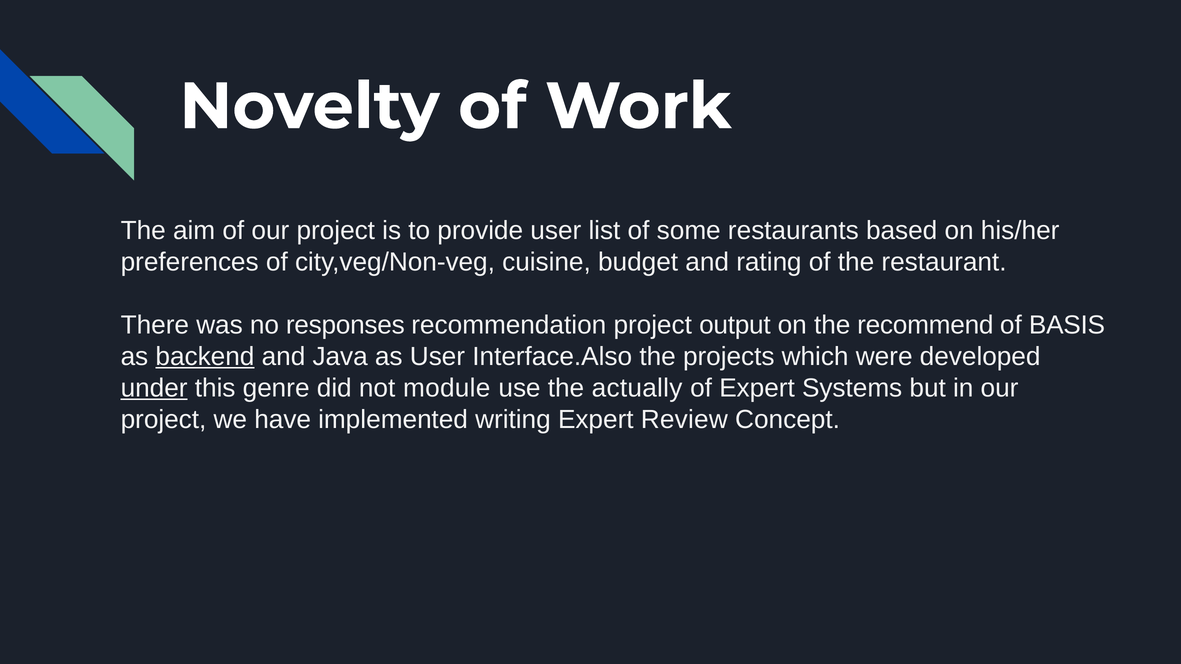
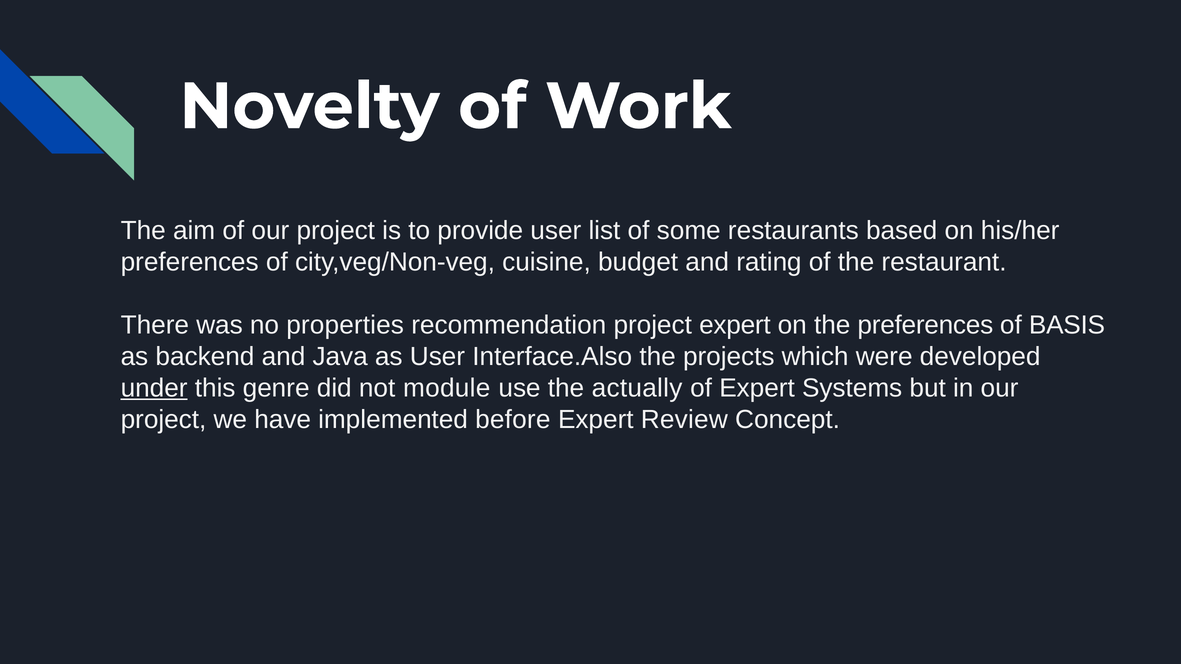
responses: responses -> properties (345, 325)
project output: output -> expert (735, 325)
the recommend: recommend -> preferences (925, 325)
backend underline: present -> none (205, 357)
writing: writing -> before (513, 420)
